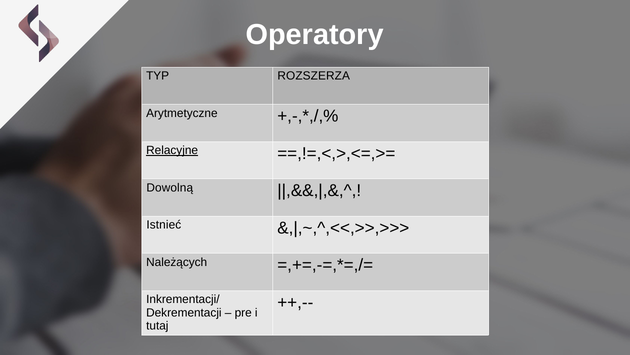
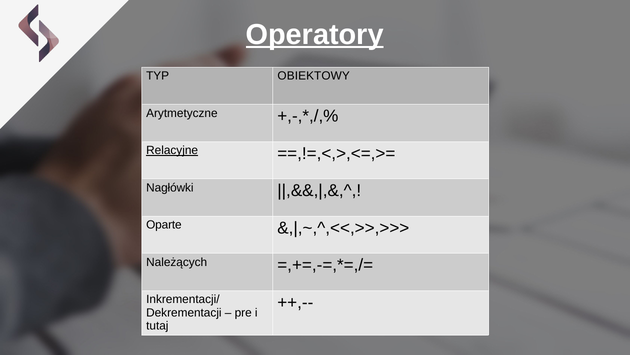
Operatory underline: none -> present (315, 34)
ROZSZERZA: ROZSZERZA -> OBIEKTOWY (314, 76)
Dowolną: Dowolną -> Nagłówki (170, 187)
Istnieć: Istnieć -> Oparte (164, 225)
